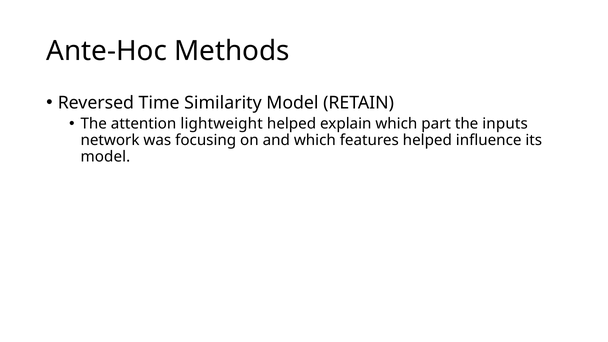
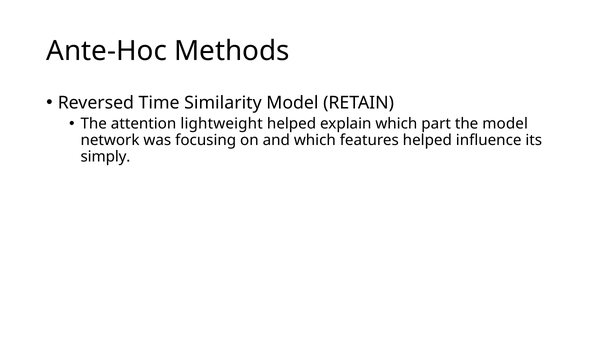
the inputs: inputs -> model (505, 124)
model: model -> simply (105, 157)
